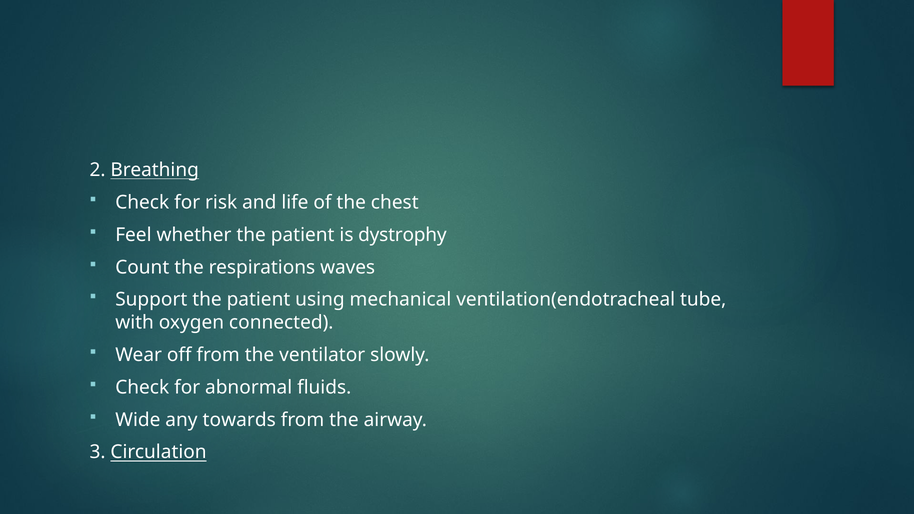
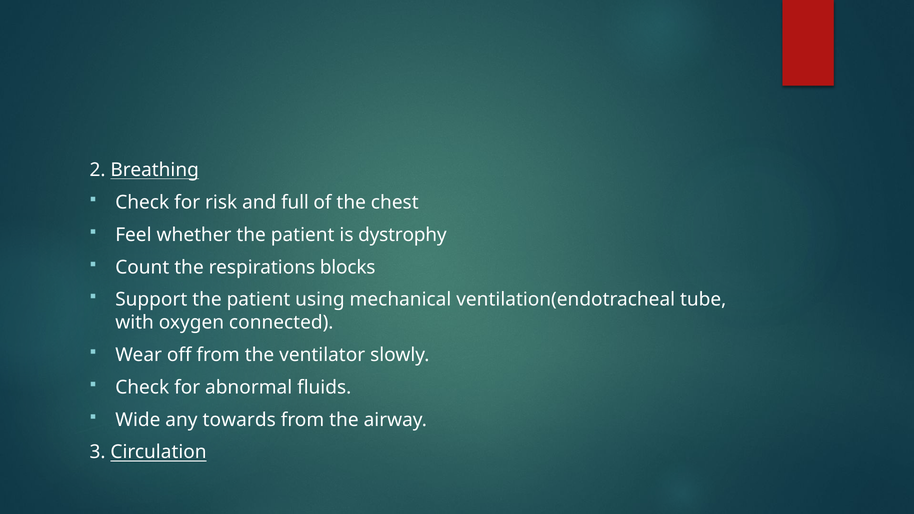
life: life -> full (295, 203)
waves: waves -> blocks (348, 267)
